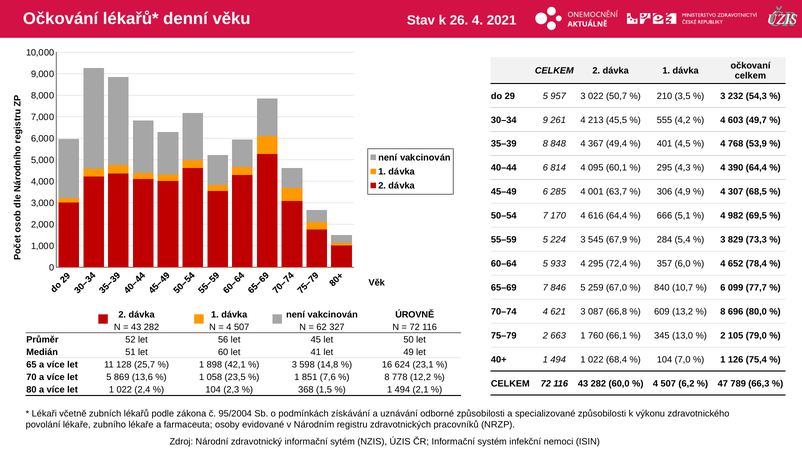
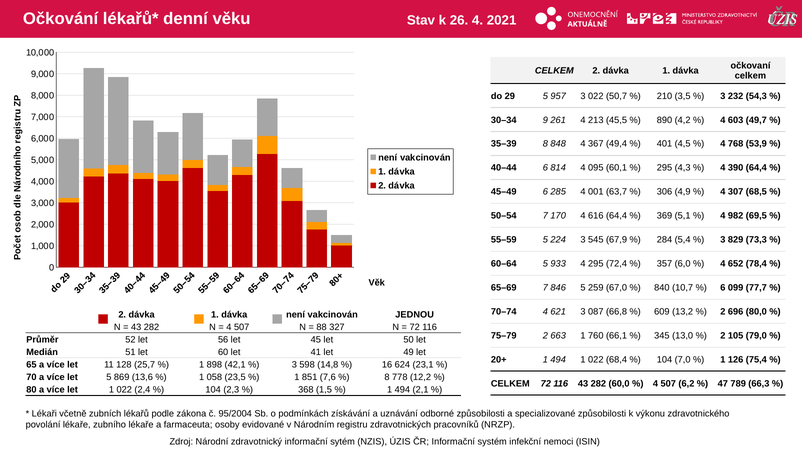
555: 555 -> 890 (664, 120)
666: 666 -> 369 (664, 216)
8: 8 -> 2 (723, 312)
ÚROVNĚ: ÚROVNĚ -> JEDNOU (415, 315)
62: 62 -> 88 (322, 327)
40+: 40+ -> 20+ (499, 360)
